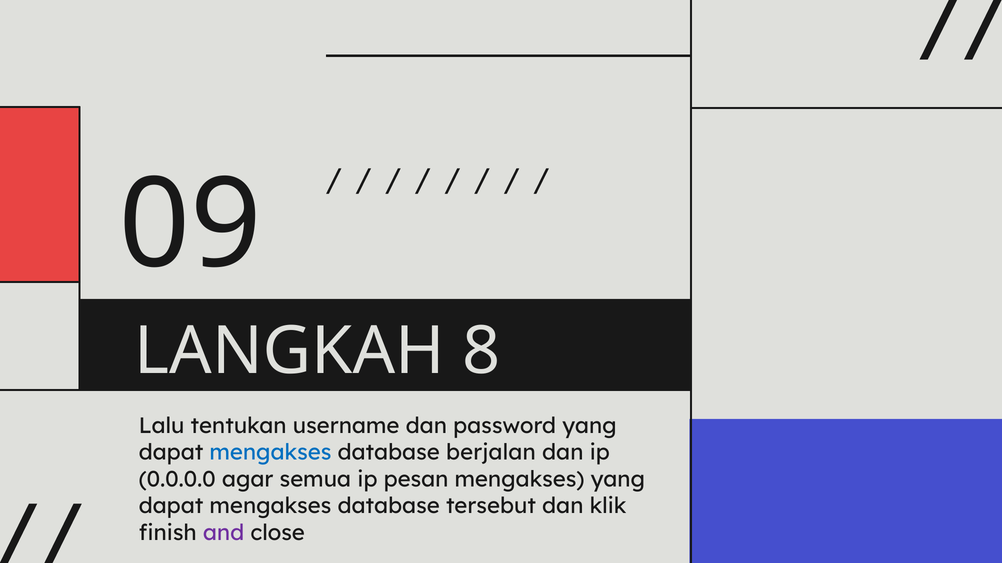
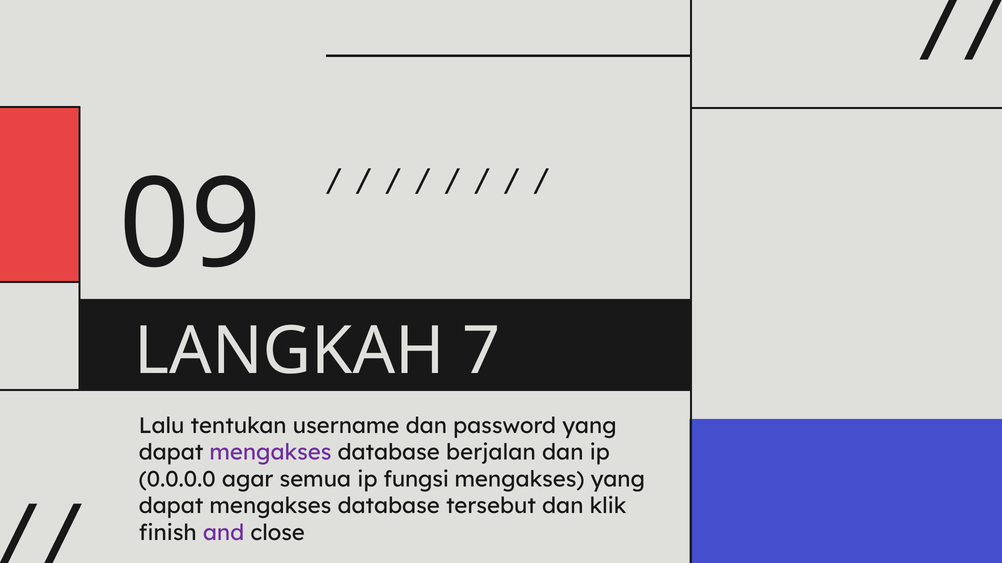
8: 8 -> 7 (481, 351)
mengakses colour: blue -> purple (270, 453)
pesan: pesan -> fungsi (416, 480)
